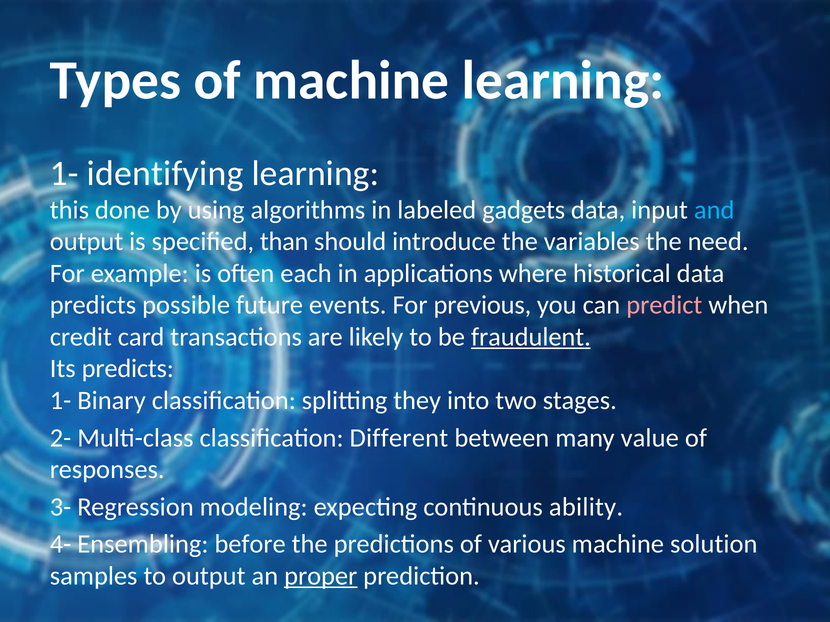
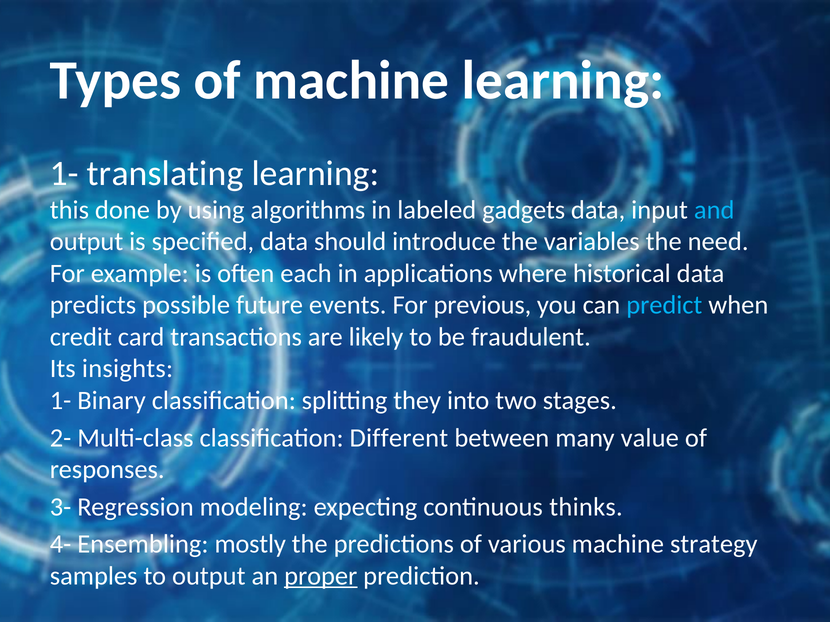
identifying: identifying -> translating (165, 173)
specified than: than -> data (284, 242)
predict colour: pink -> light blue (664, 305)
fraudulent underline: present -> none (531, 337)
Its predicts: predicts -> insights (128, 369)
ability: ability -> thinks (586, 507)
before: before -> mostly (250, 545)
solution: solution -> strategy (714, 545)
